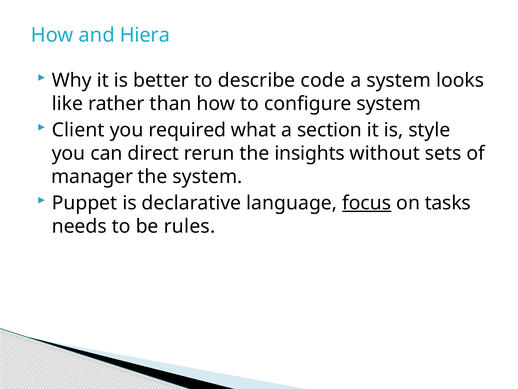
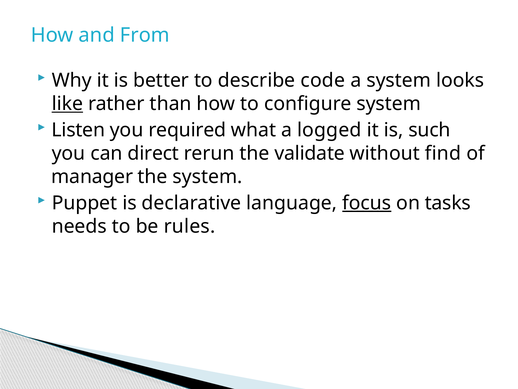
Hiera: Hiera -> From (145, 35)
like underline: none -> present (67, 104)
Client: Client -> Listen (78, 130)
section: section -> logged (329, 130)
style: style -> such (429, 130)
insights: insights -> validate (310, 153)
sets: sets -> find (443, 153)
